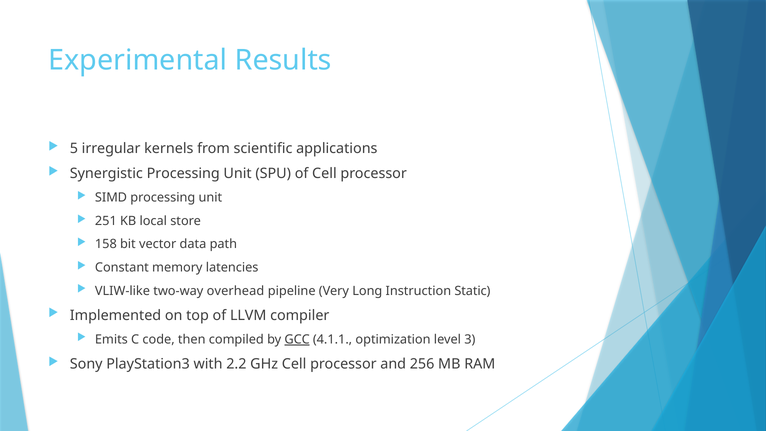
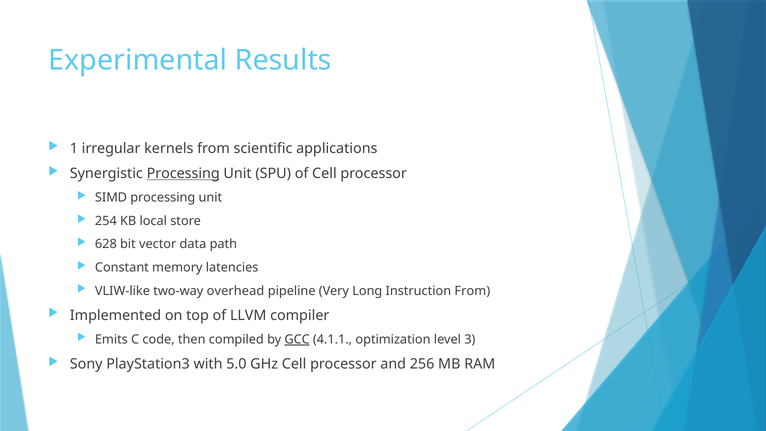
5: 5 -> 1 (74, 148)
Processing underline: none -> present (183, 173)
251: 251 -> 254 (106, 221)
158: 158 -> 628 (106, 244)
Instruction Static: Static -> From (472, 291)
2.2: 2.2 -> 5.0 (236, 364)
